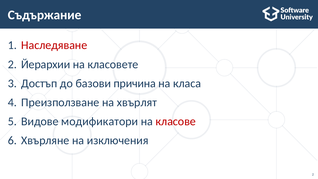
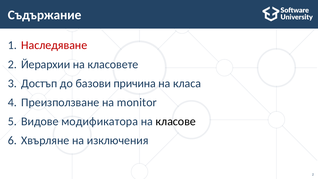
хвърлят: хвърлят -> monitor (137, 102)
модификатори: модификатори -> модификатора (100, 121)
класове colour: red -> black (176, 121)
